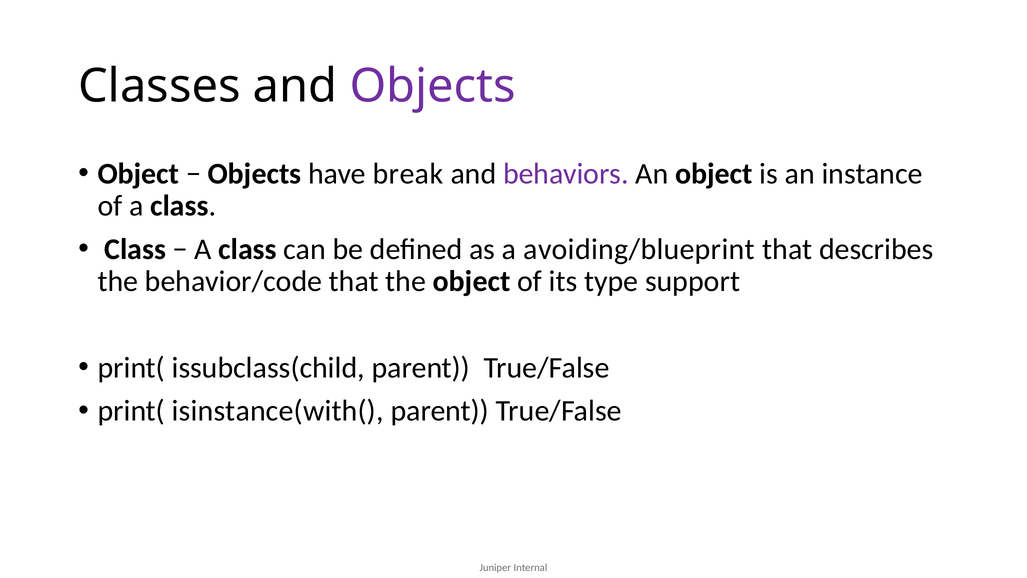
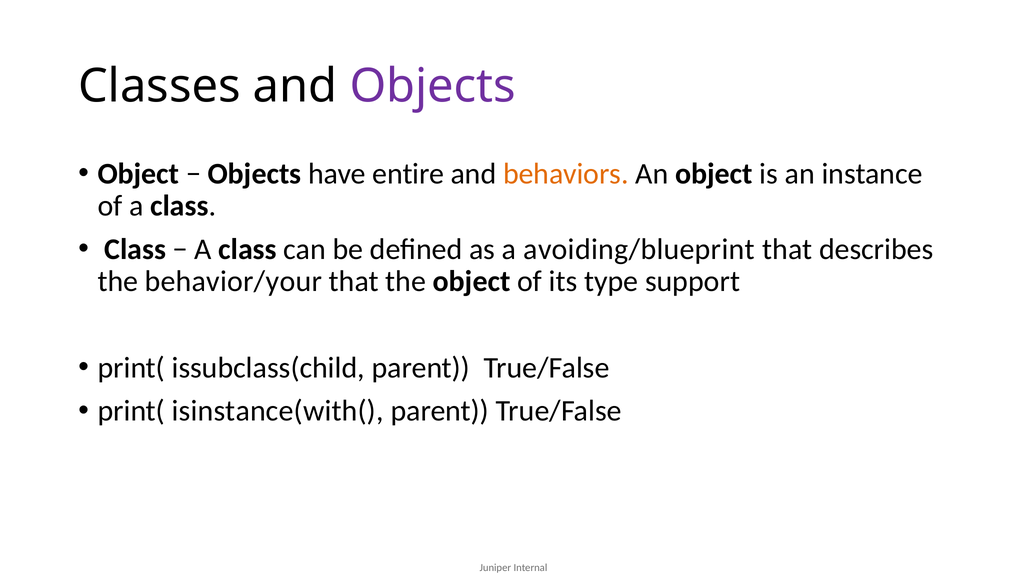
break: break -> entire (408, 174)
behaviors colour: purple -> orange (566, 174)
behavior/code: behavior/code -> behavior/your (233, 281)
